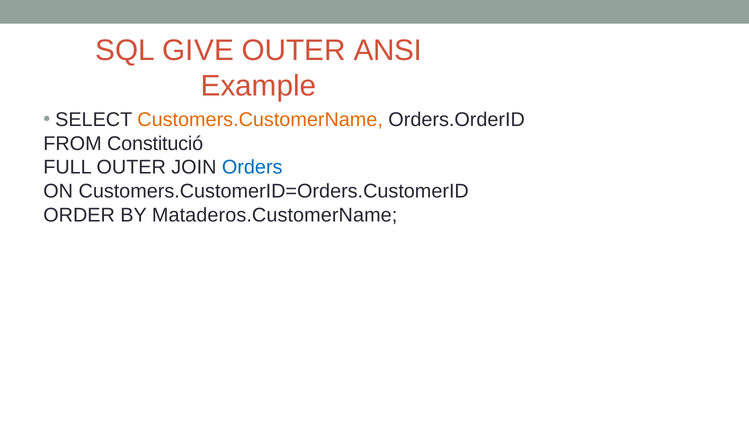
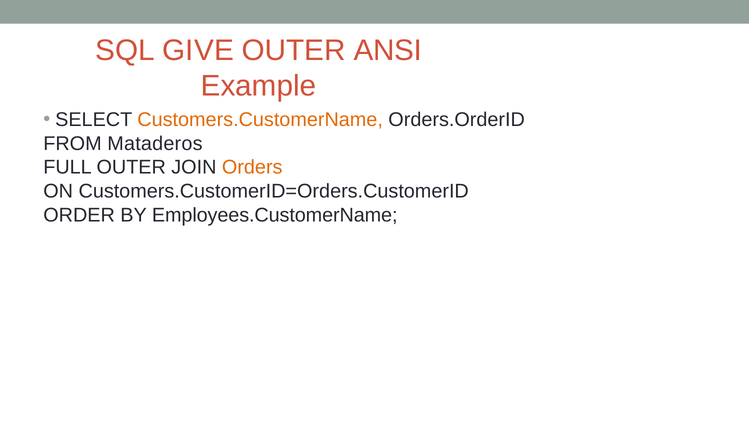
Constitució: Constitució -> Mataderos (155, 144)
Orders colour: blue -> orange (252, 167)
Mataderos.CustomerName: Mataderos.CustomerName -> Employees.CustomerName (275, 215)
